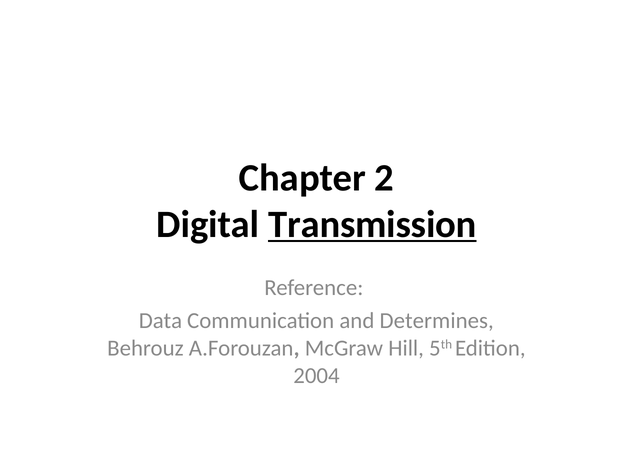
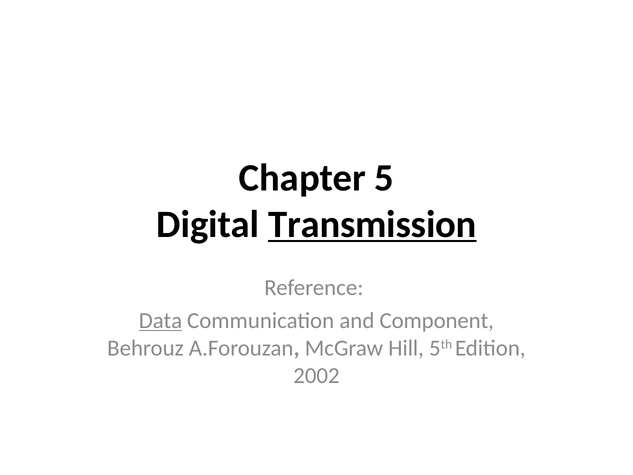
2: 2 -> 5 (384, 178)
Data underline: none -> present (160, 321)
Determines: Determines -> Component (437, 321)
2004: 2004 -> 2002 (316, 375)
